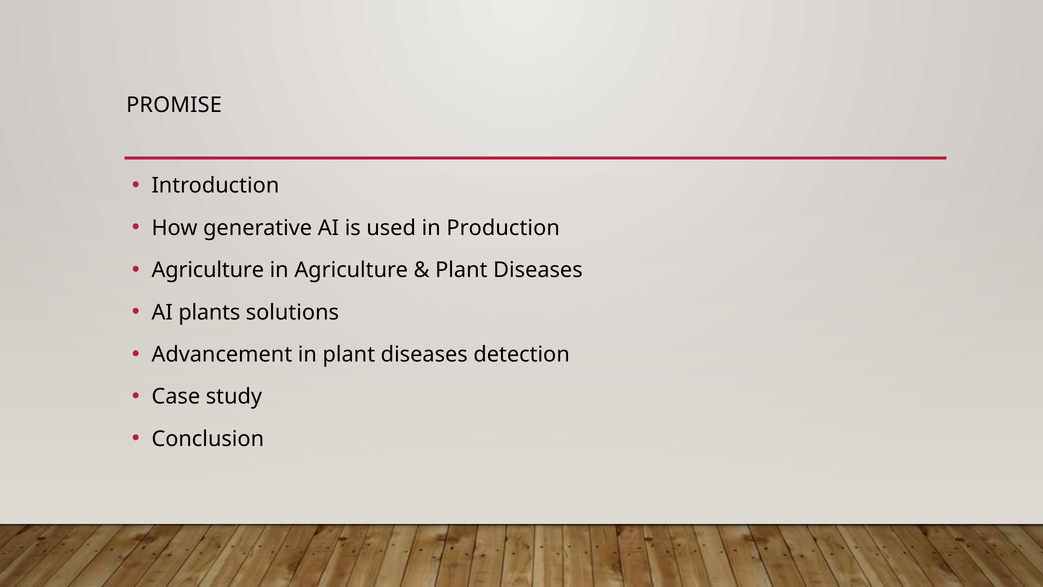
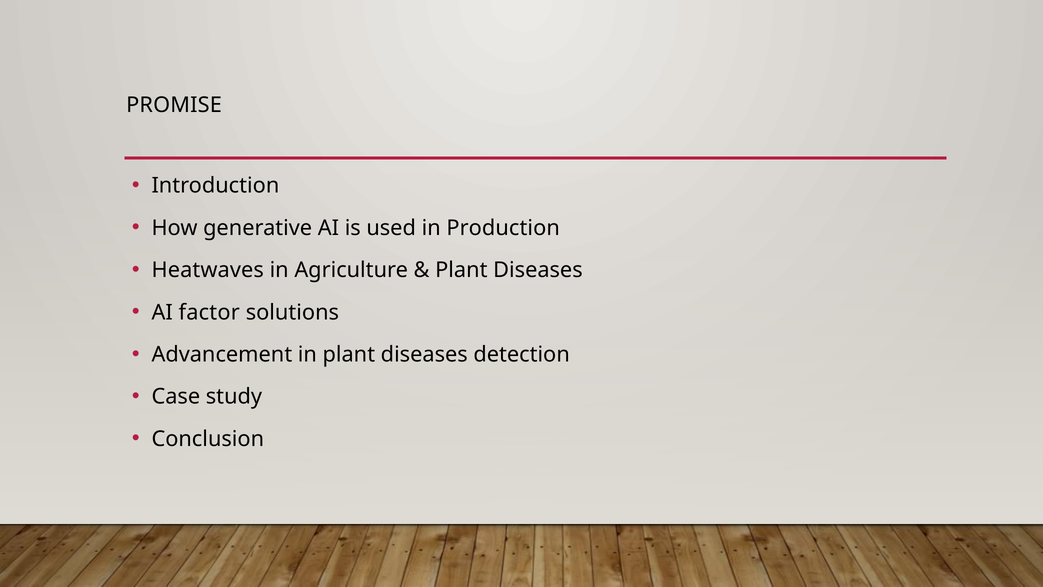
Agriculture: Agriculture -> Heatwaves (208, 270)
plants: plants -> factor (209, 312)
